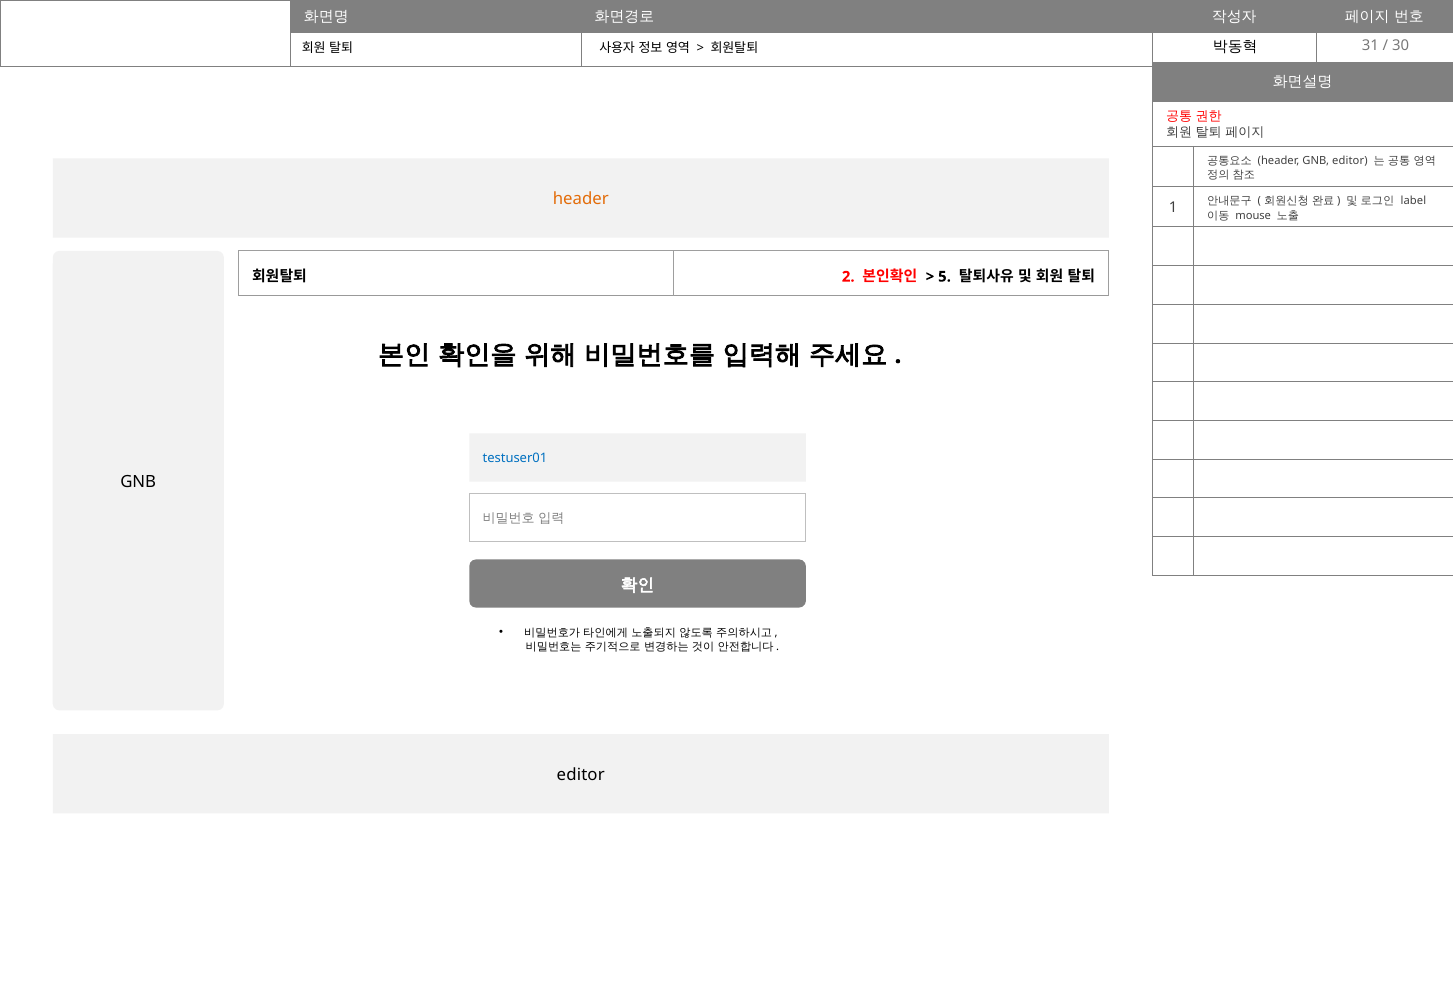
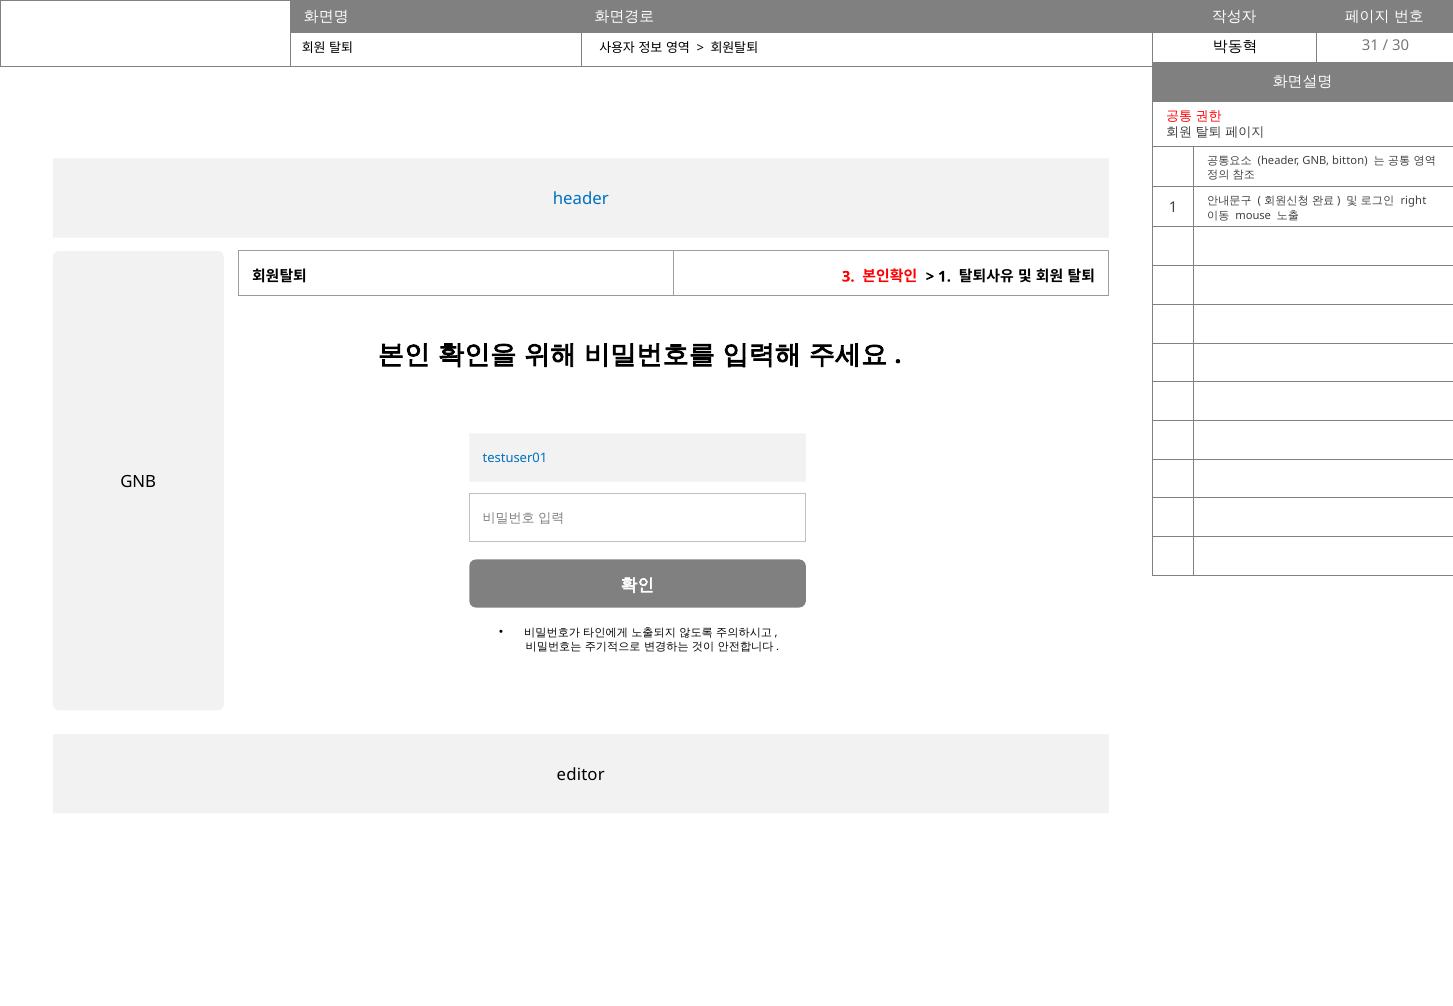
editor: editor -> bitton (1350, 161)
header colour: orange -> blue (581, 199)
label: label -> right (1413, 201)
2: 2 -> 3 (848, 277)
5: 5 -> 1 (944, 277)
